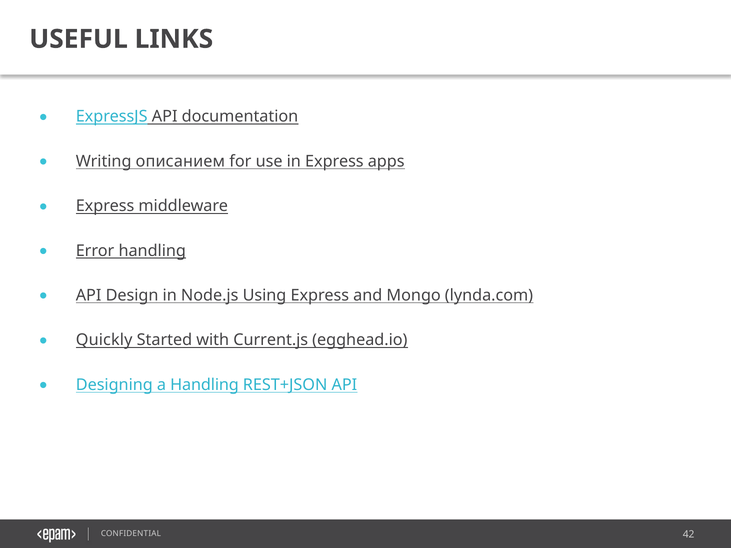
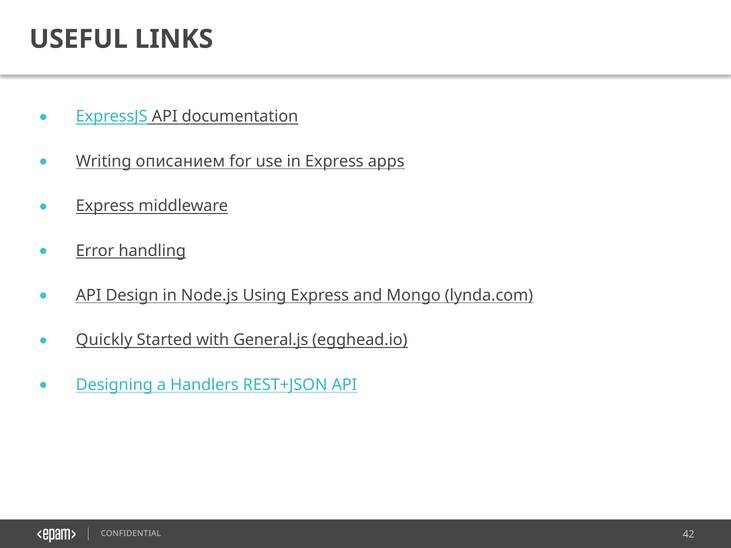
Current.js: Current.js -> General.js (271, 340)
a Handling: Handling -> Handlers (204, 385)
